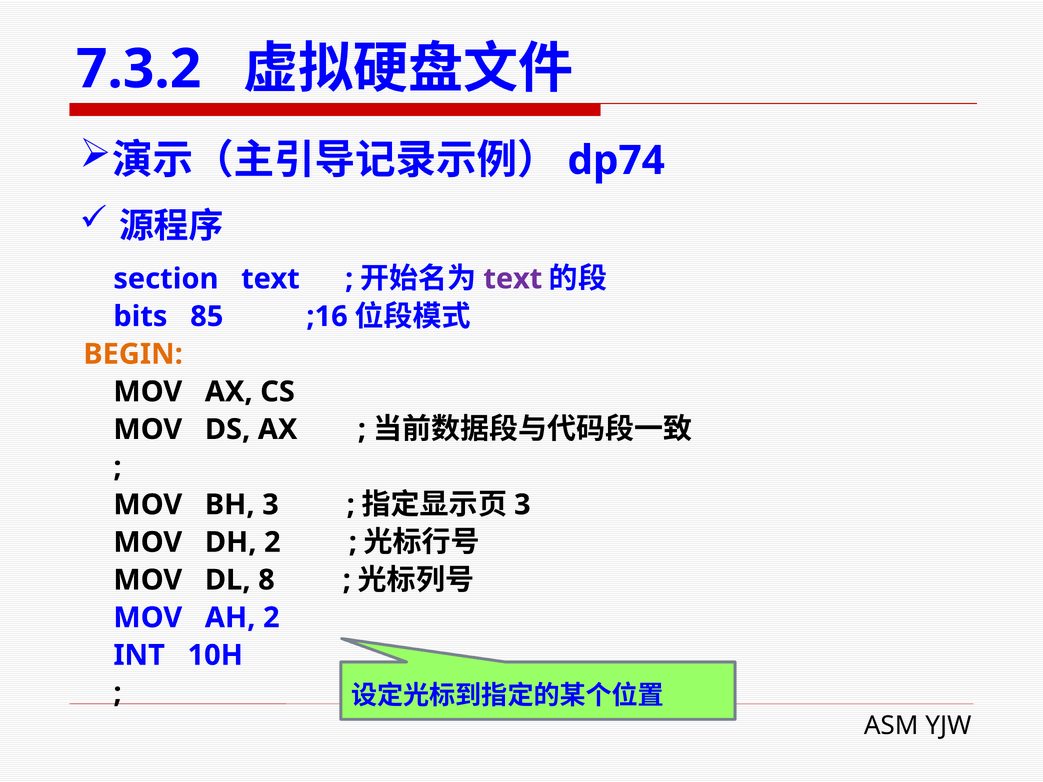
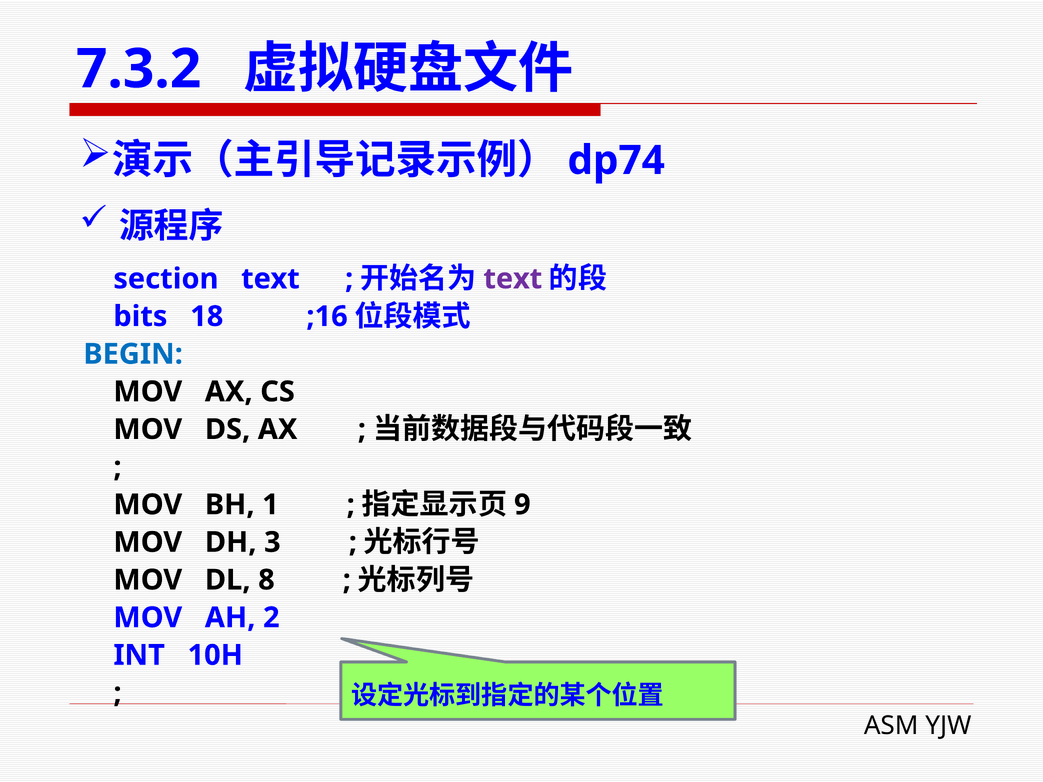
85: 85 -> 18 (207, 317)
BEGIN colour: orange -> blue (133, 354)
BH 3: 3 -> 1 (270, 505)
3: 3 -> 9 (522, 505)
DH 2: 2 -> 3 (272, 542)
